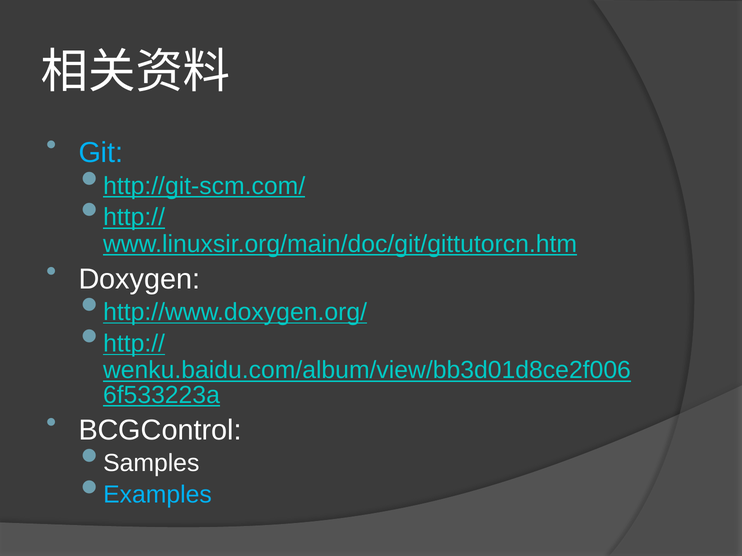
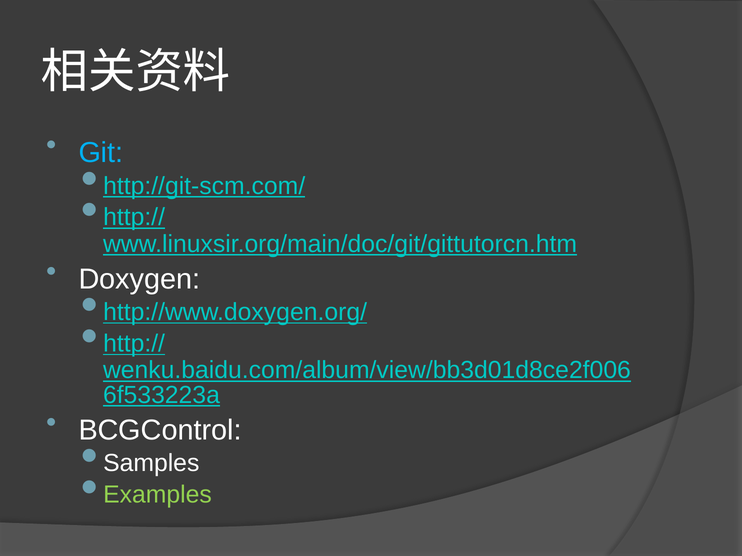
Examples colour: light blue -> light green (158, 495)
